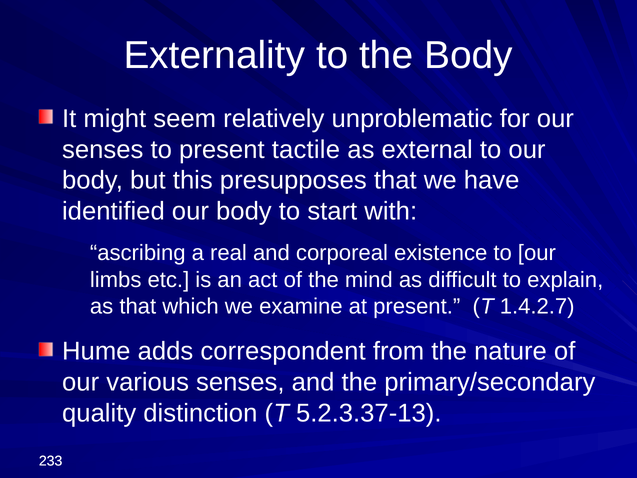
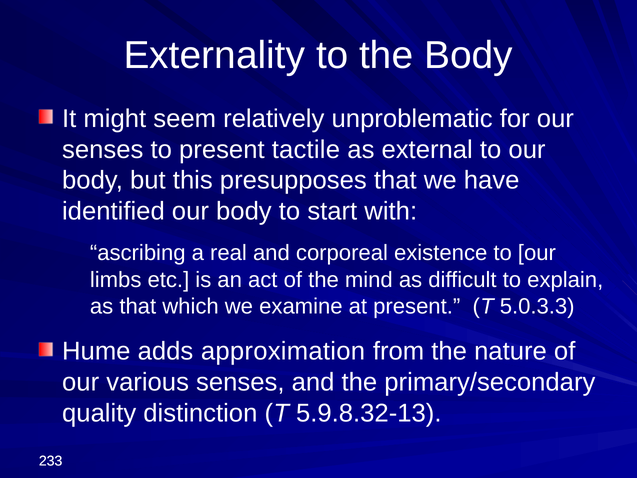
1.4.2.7: 1.4.2.7 -> 5.0.3.3 (537, 306)
correspondent: correspondent -> approximation (283, 351)
5.2.3.37-13: 5.2.3.37-13 -> 5.9.8.32-13 (369, 413)
